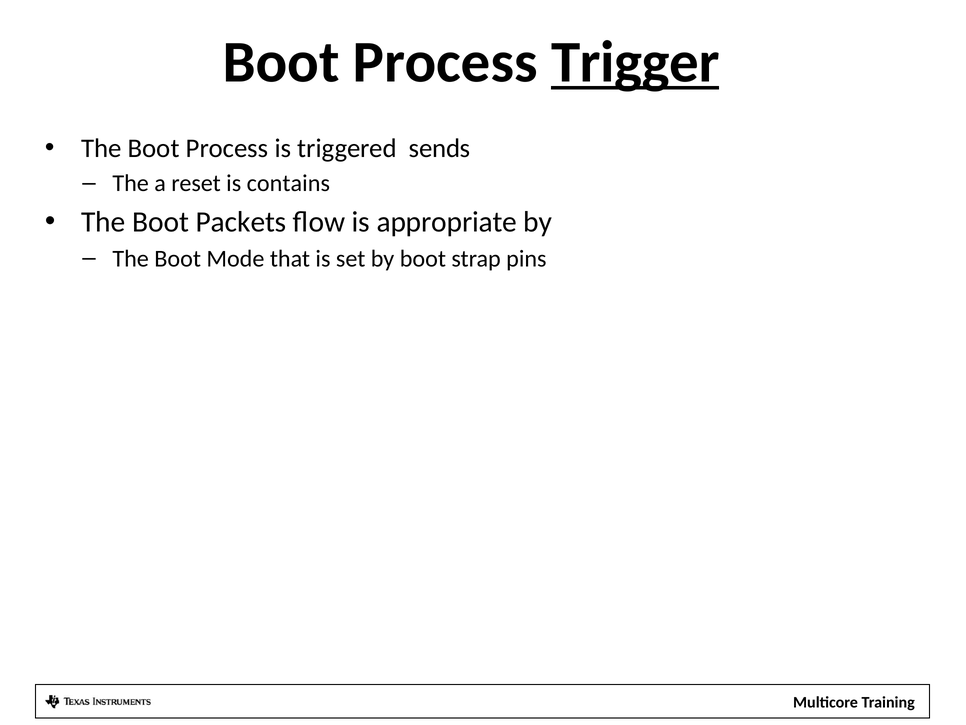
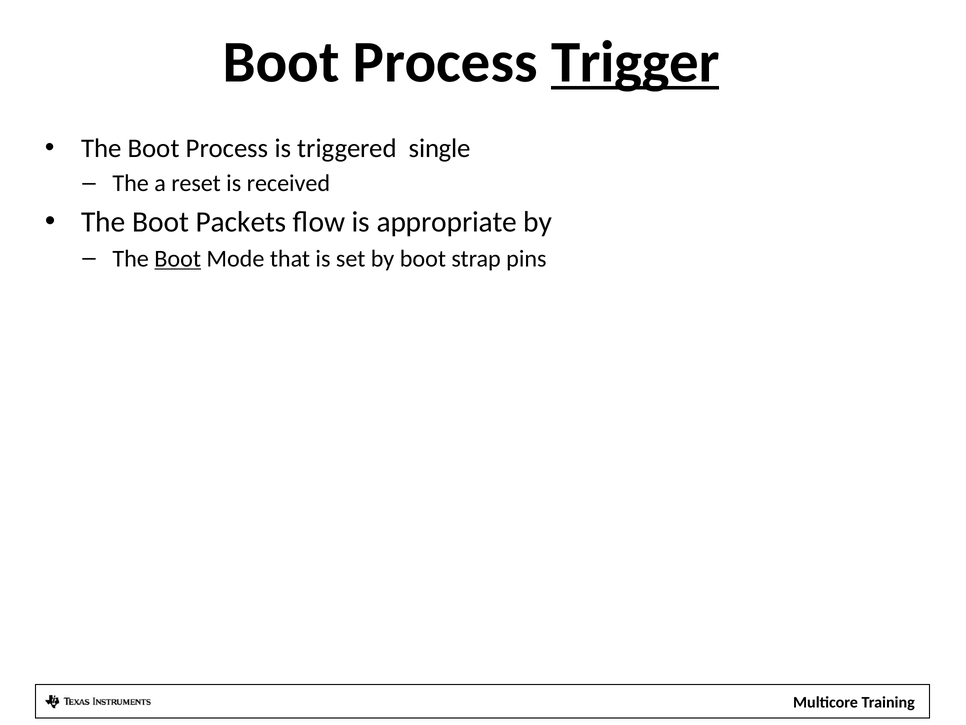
sends: sends -> single (440, 148)
contains: contains -> received (288, 183)
Boot underline: none -> present (178, 258)
